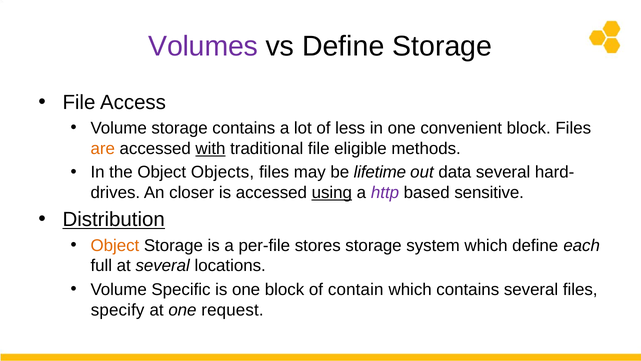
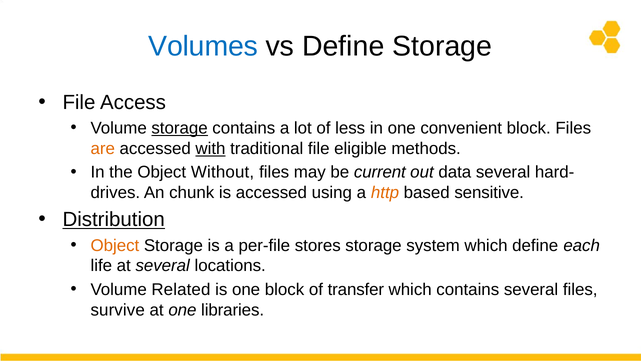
Volumes colour: purple -> blue (203, 46)
storage underline: none -> present (180, 128)
Objects: Objects -> Without (223, 172)
lifetime: lifetime -> current (380, 172)
closer: closer -> chunk (192, 192)
using underline: present -> none (332, 192)
http colour: purple -> orange (385, 192)
full: full -> life (101, 265)
Specific: Specific -> Related (181, 289)
contain: contain -> transfer (356, 289)
specify: specify -> survive (118, 310)
request: request -> libraries (233, 310)
